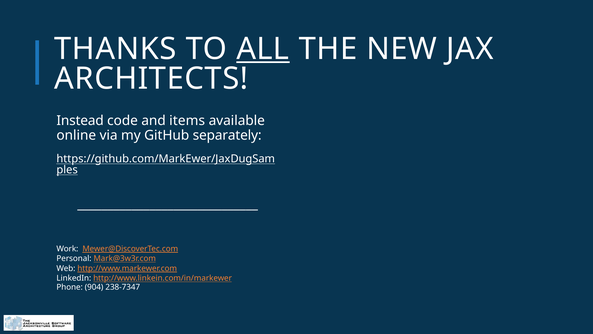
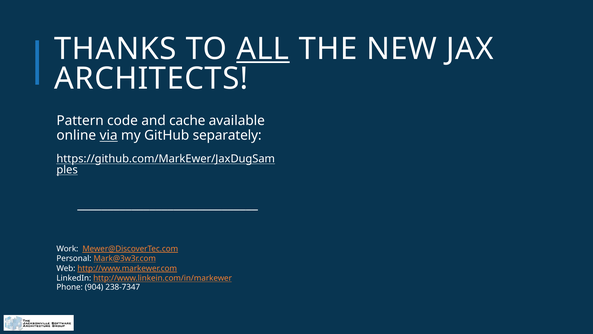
Instead: Instead -> Pattern (80, 121)
items: items -> cache (187, 121)
via underline: none -> present (109, 135)
